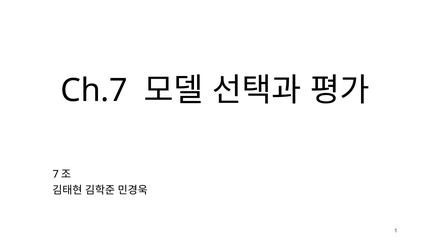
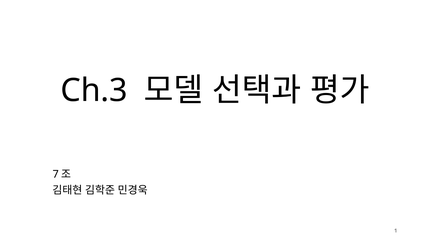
Ch.7: Ch.7 -> Ch.3 (94, 91)
